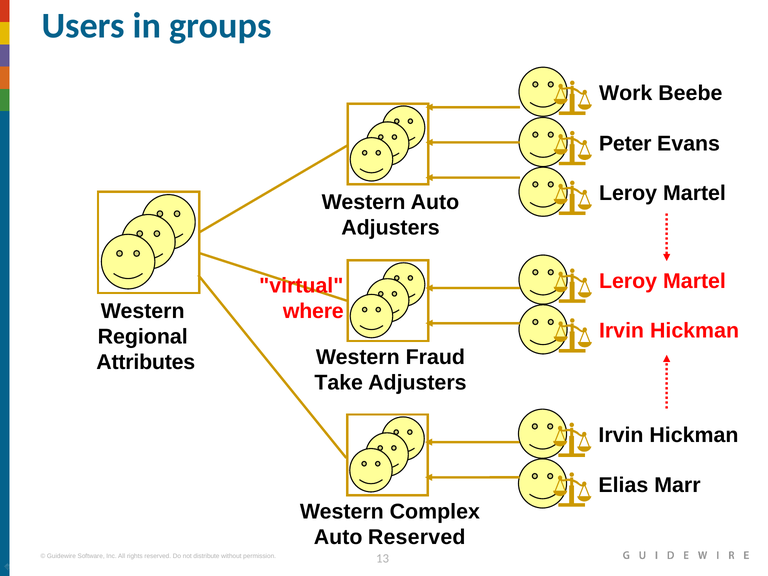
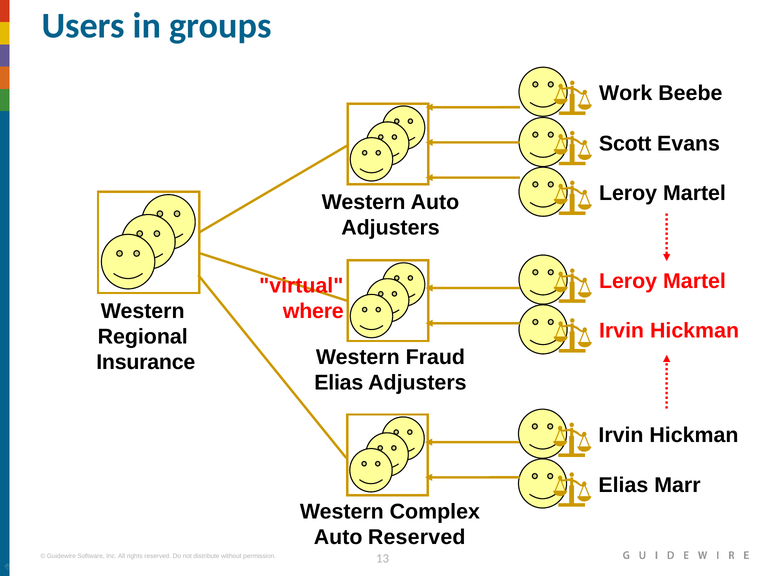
Peter: Peter -> Scott (625, 144)
Attributes: Attributes -> Insurance (146, 362)
Take: Take -> Elias (339, 383)
